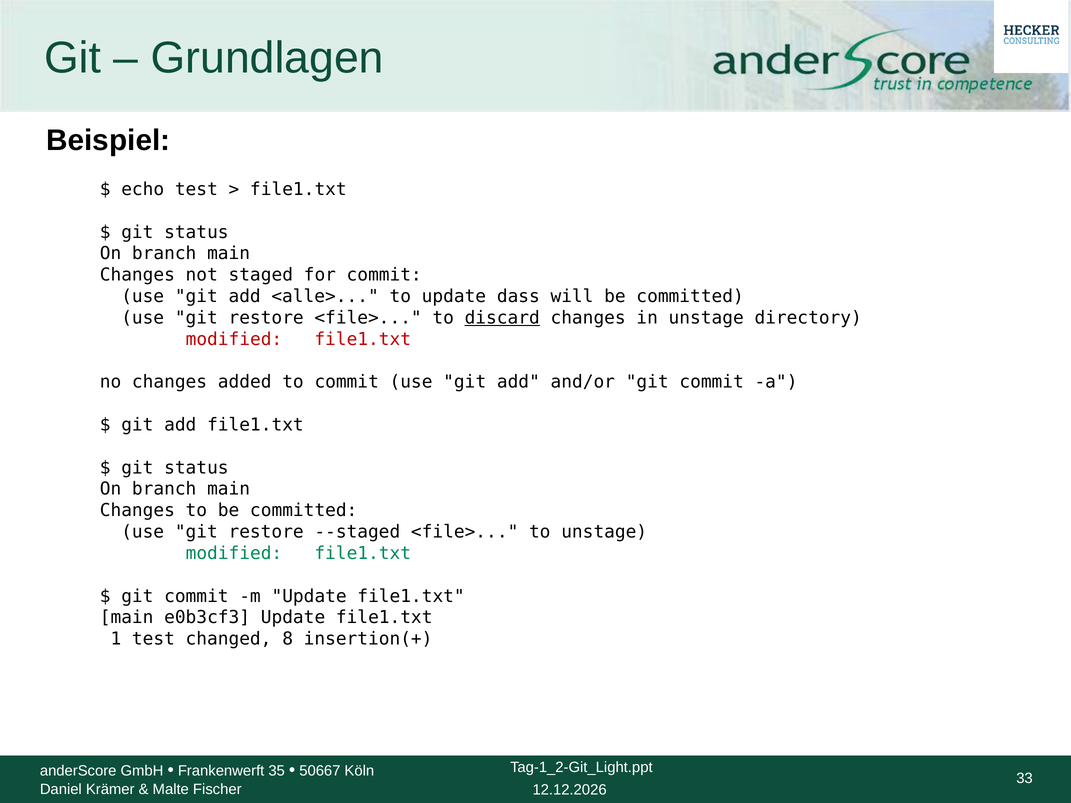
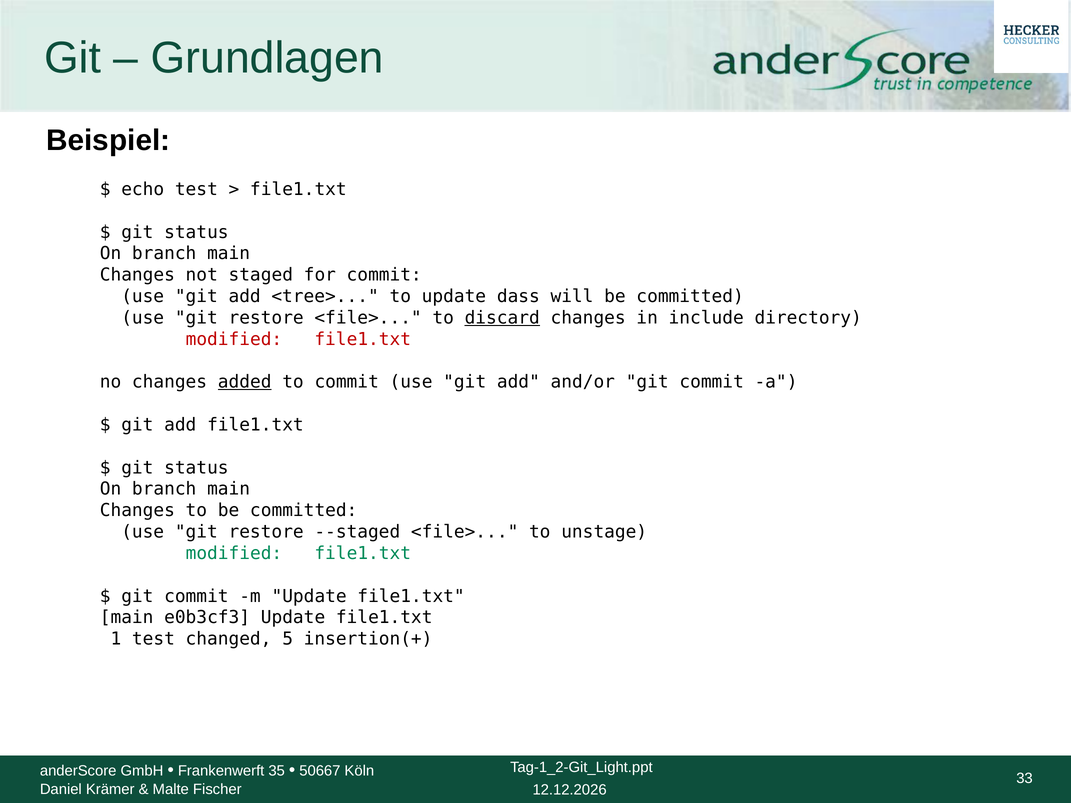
<alle>: <alle> -> <tree> (325, 296)
in unstage: unstage -> include (706, 318)
added underline: none -> present (245, 382)
8: 8 -> 5 (288, 639)
